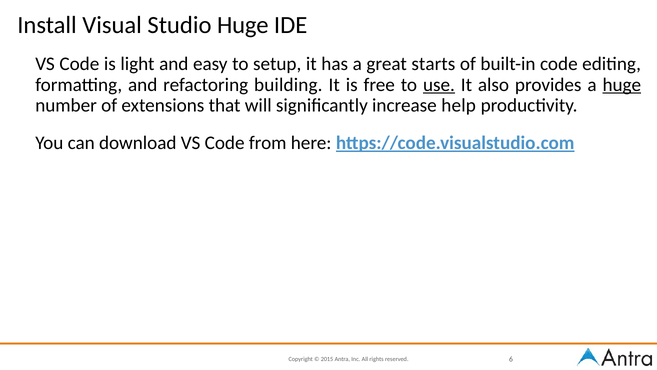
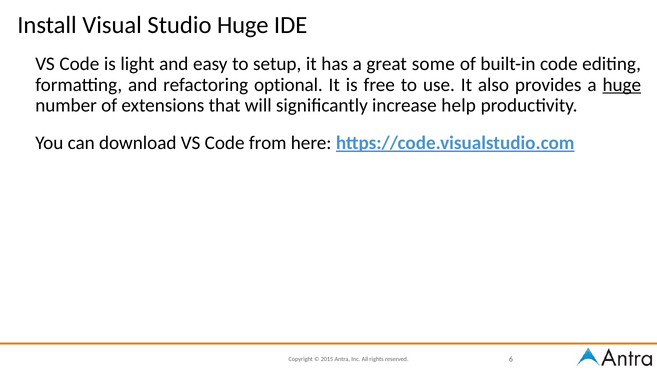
starts: starts -> some (433, 64)
building: building -> optional (288, 85)
use underline: present -> none (439, 85)
